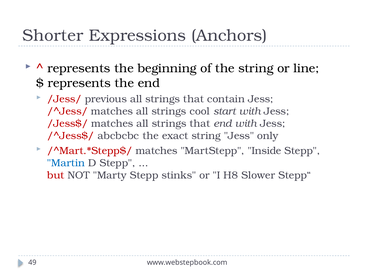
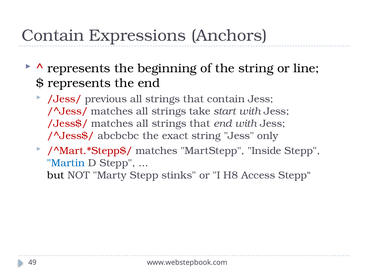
Shorter: Shorter -> Contain (53, 36)
cool: cool -> take (200, 111)
but colour: red -> black (56, 175)
Slower: Slower -> Access (258, 175)
